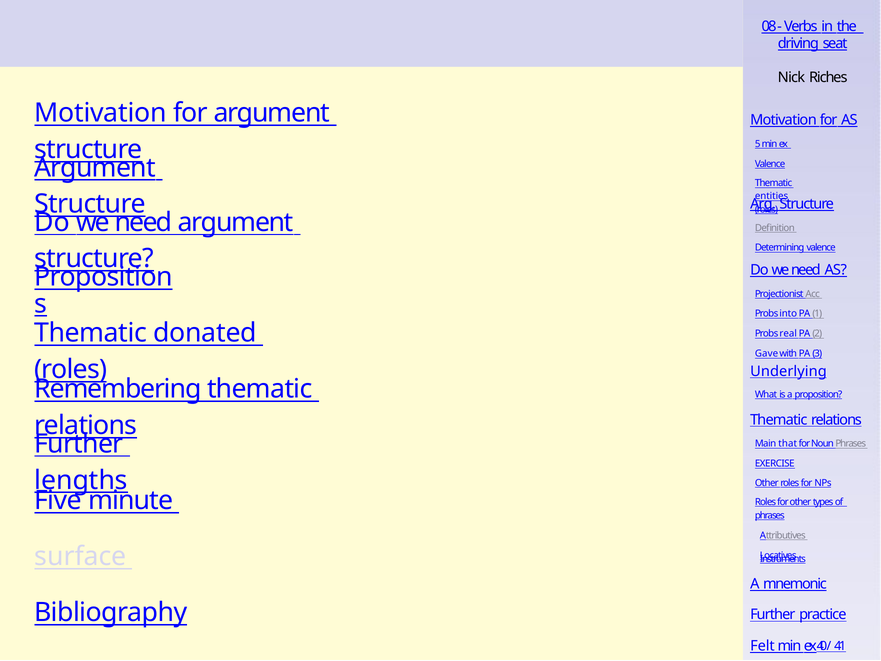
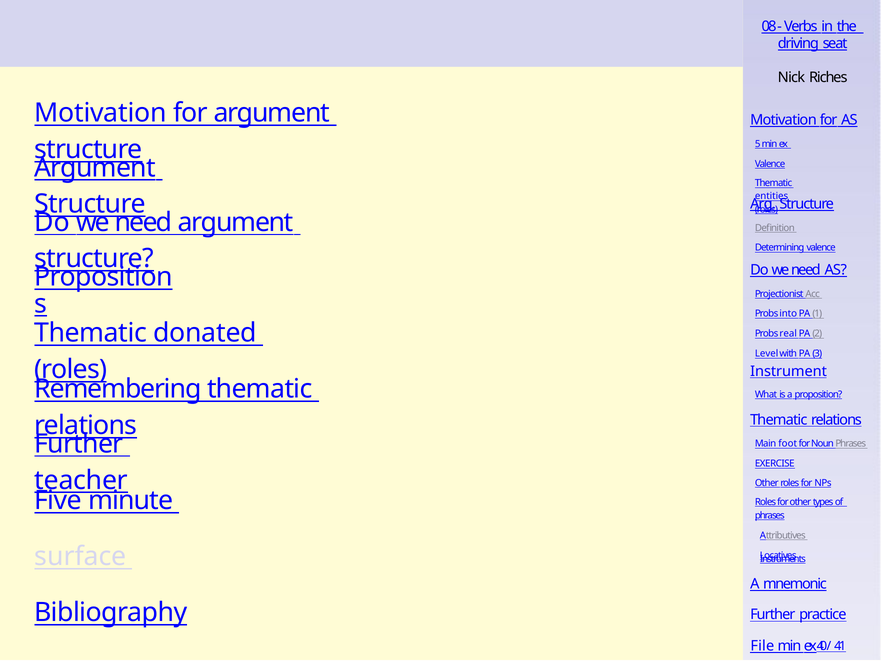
Gave: Gave -> Level (767, 354)
Underlying: Underlying -> Instrument (789, 372)
that: that -> foot (788, 444)
lengths: lengths -> teacher (81, 480)
Felt: Felt -> File (762, 646)
